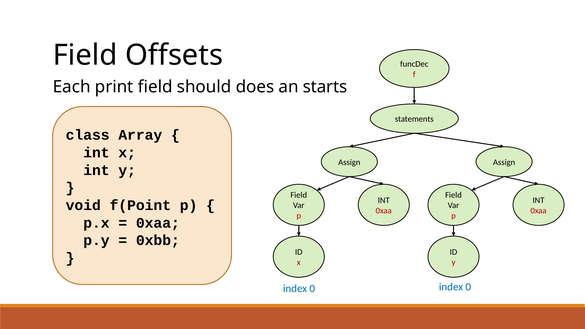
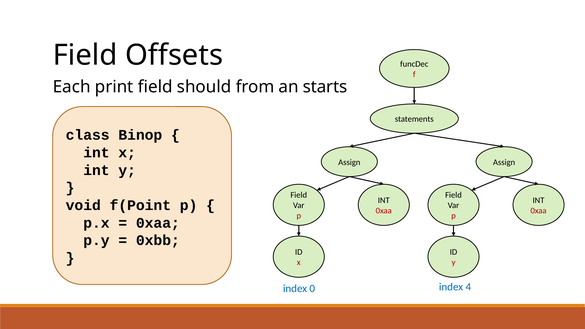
does: does -> from (255, 87)
Array: Array -> Binop (140, 135)
0 index 0: 0 -> 4 (468, 287)
